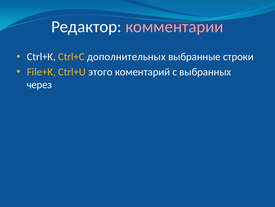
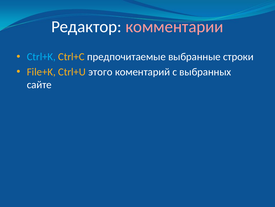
Ctrl+K colour: white -> light blue (41, 57)
дополнительных: дополнительных -> предпочитаемые (126, 57)
через: через -> сайте (39, 84)
